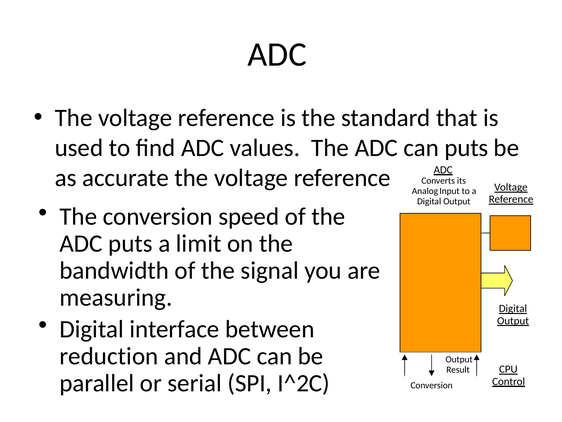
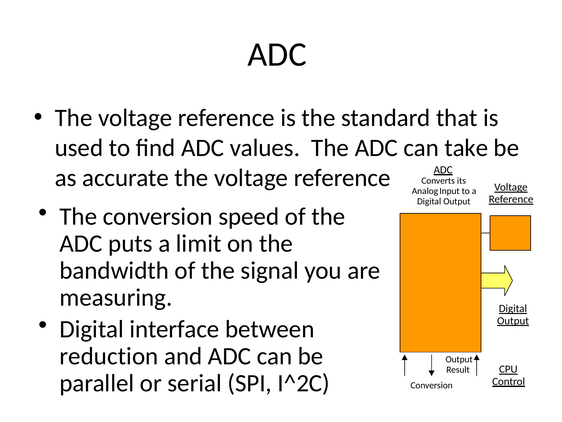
can puts: puts -> take (466, 148)
